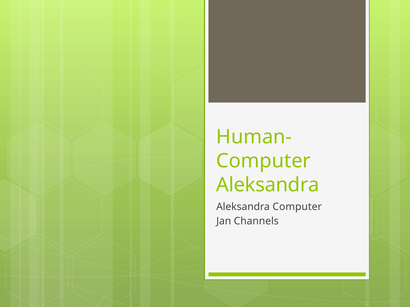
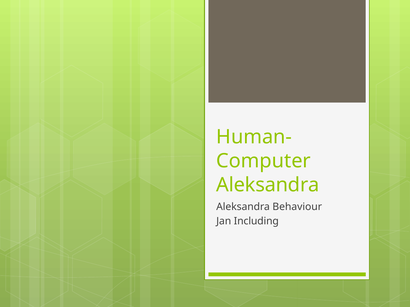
Aleksandra Computer: Computer -> Behaviour (297, 207)
Channels: Channels -> Including (256, 222)
